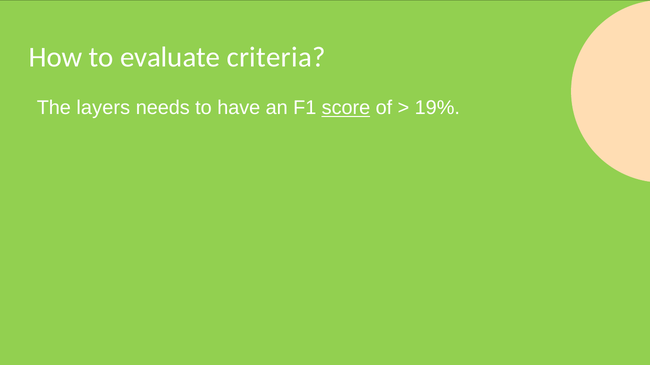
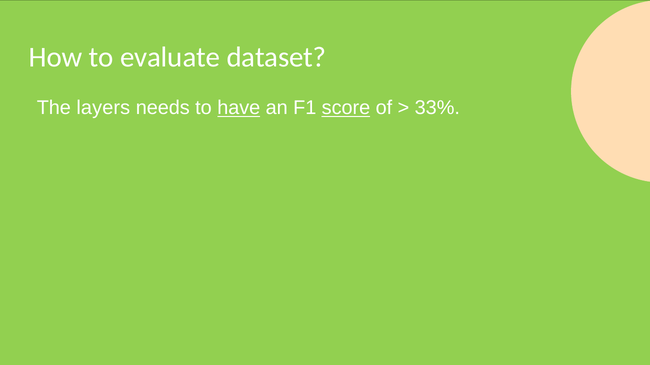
criteria: criteria -> dataset (276, 57)
have underline: none -> present (239, 108)
19%: 19% -> 33% (437, 108)
